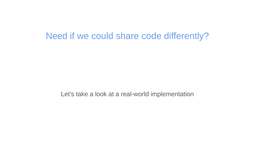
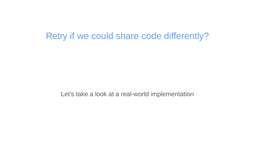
Need: Need -> Retry (57, 36)
